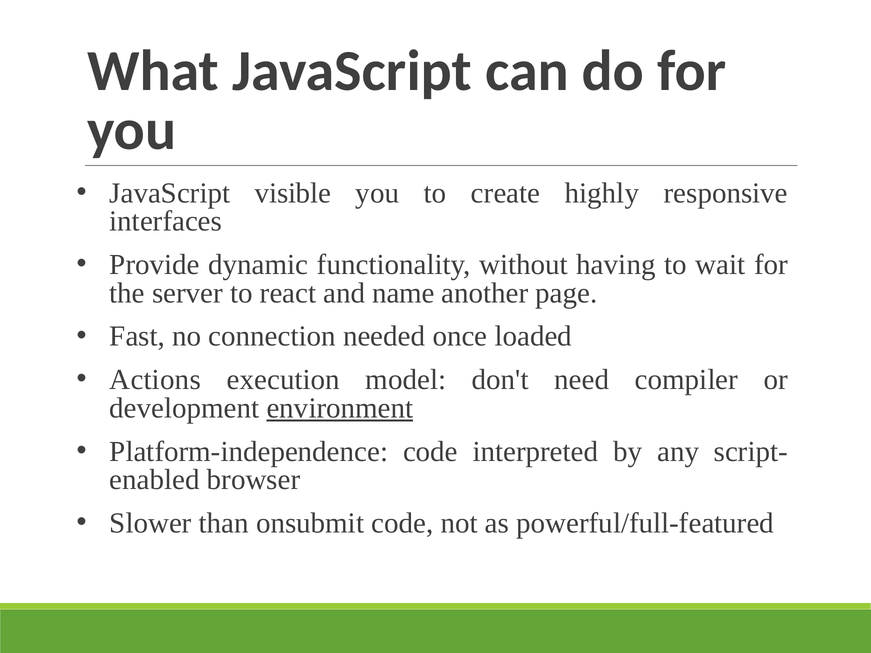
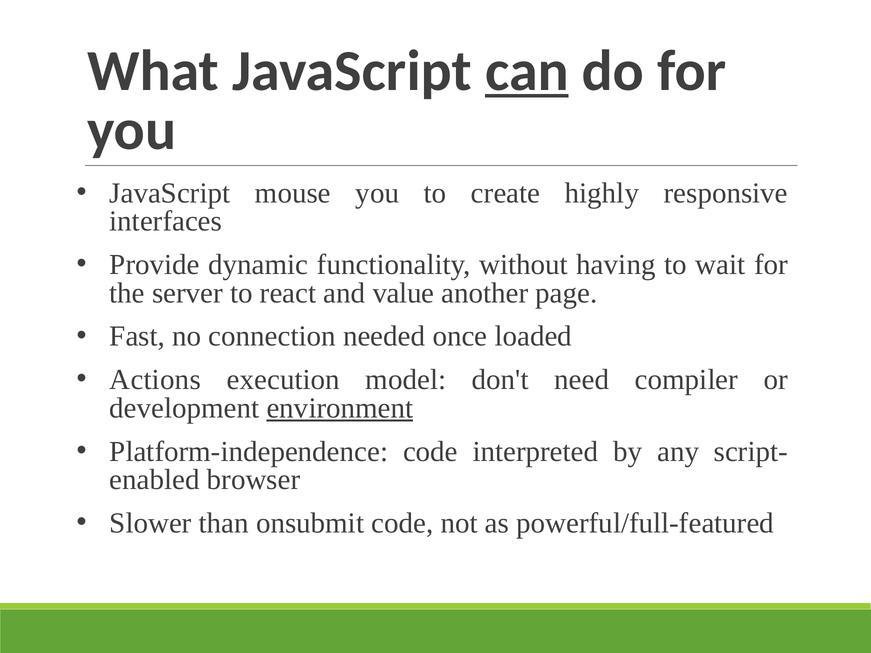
can underline: none -> present (527, 71)
visible: visible -> mouse (293, 193)
name: name -> value (403, 293)
